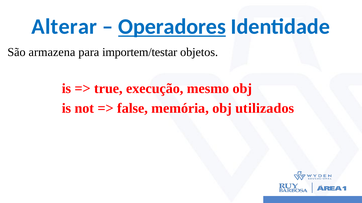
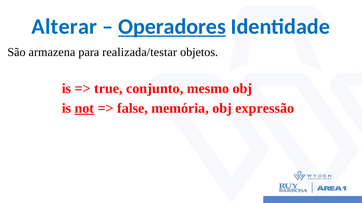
importem/testar: importem/testar -> realizada/testar (140, 52)
execução: execução -> conjunto (155, 89)
not underline: none -> present (84, 109)
utilizados: utilizados -> expressão (265, 109)
